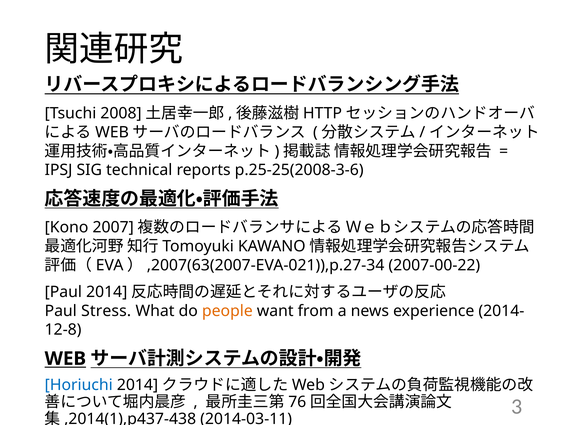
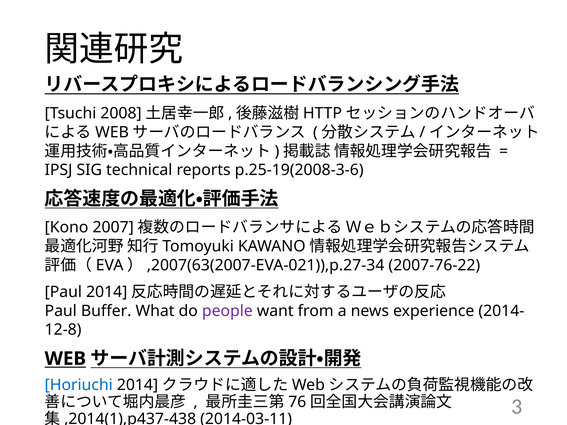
p.25-25(2008-3-6: p.25-25(2008-3-6 -> p.25-19(2008-3-6 (299, 170)
2007-00-22: 2007-00-22 -> 2007-76-22 (434, 265)
Stress: Stress -> Buffer (106, 311)
people colour: orange -> purple (227, 311)
